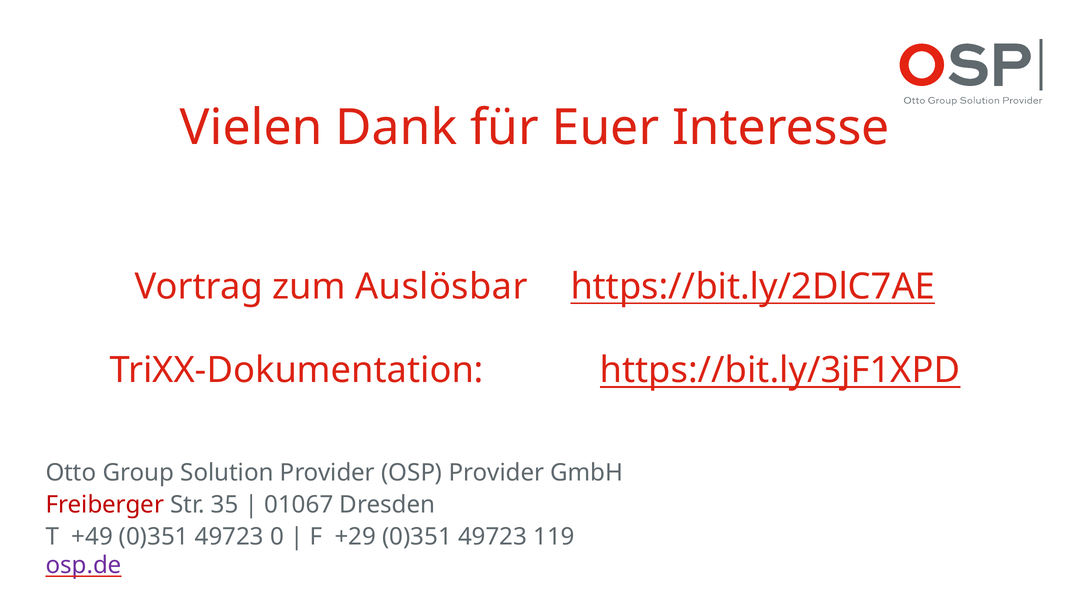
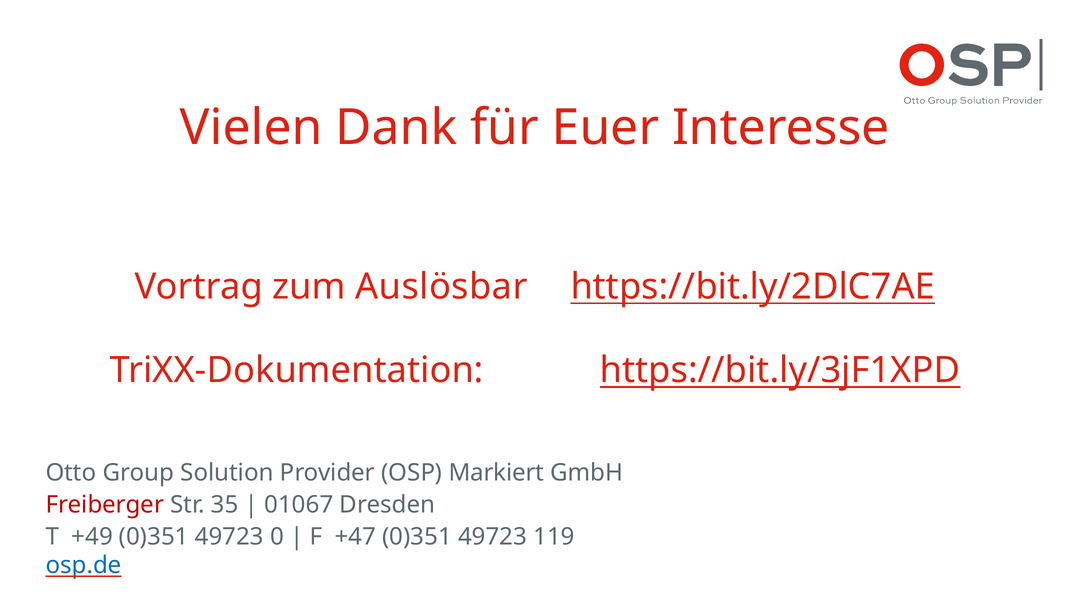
OSP Provider: Provider -> Markiert (496, 472)
+29: +29 -> +47 (355, 537)
osp.de colour: purple -> blue (84, 565)
